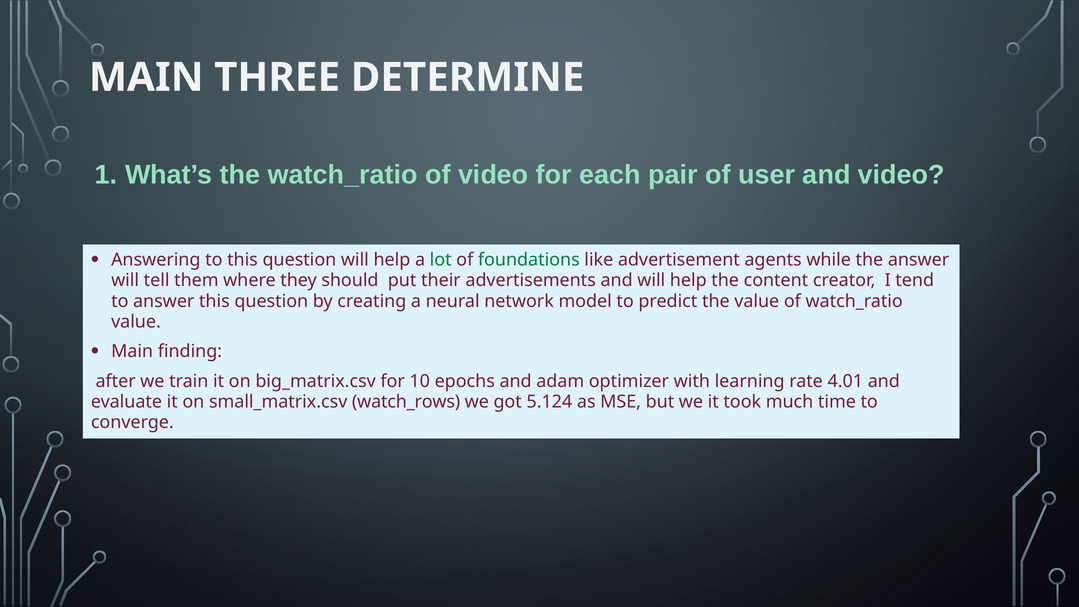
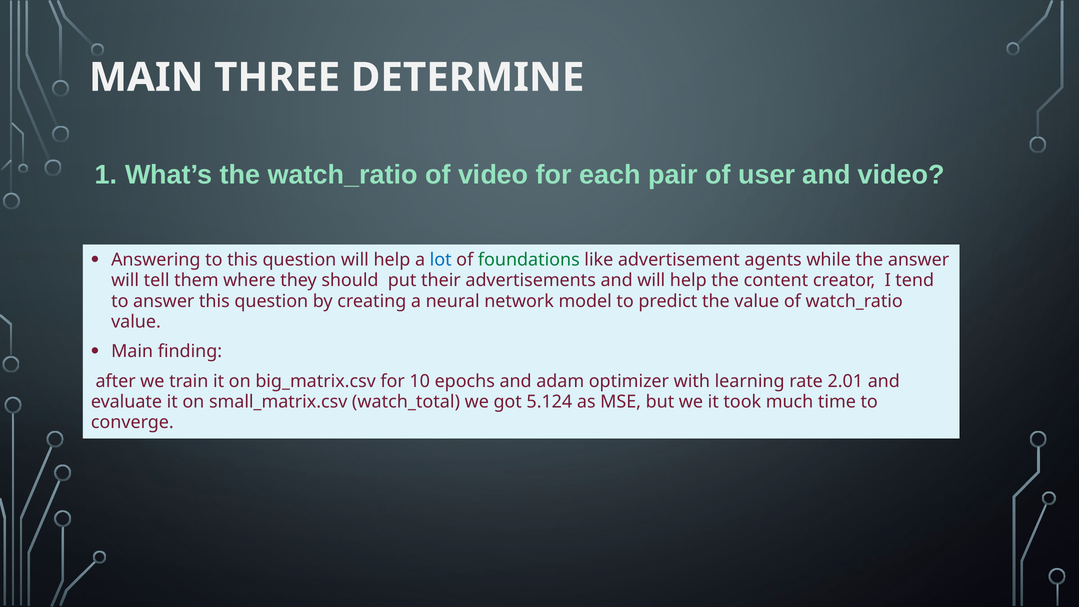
lot colour: green -> blue (441, 260)
4.01: 4.01 -> 2.01 (845, 381)
watch_rows: watch_rows -> watch_total (406, 402)
